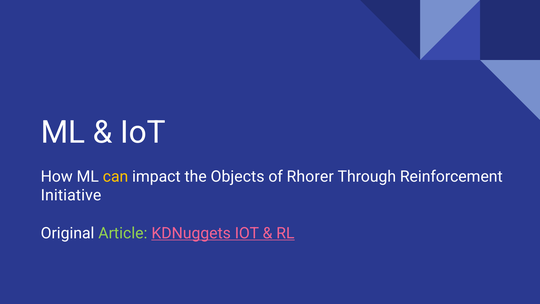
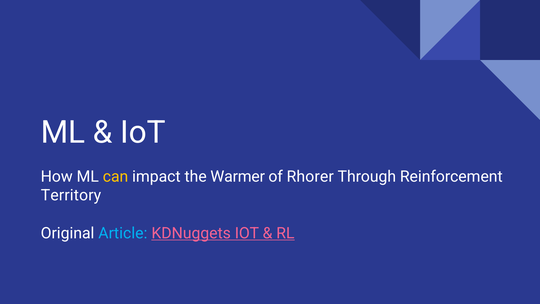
Objects: Objects -> Warmer (238, 176)
Initiative: Initiative -> Territory (71, 195)
Article colour: light green -> light blue (123, 233)
